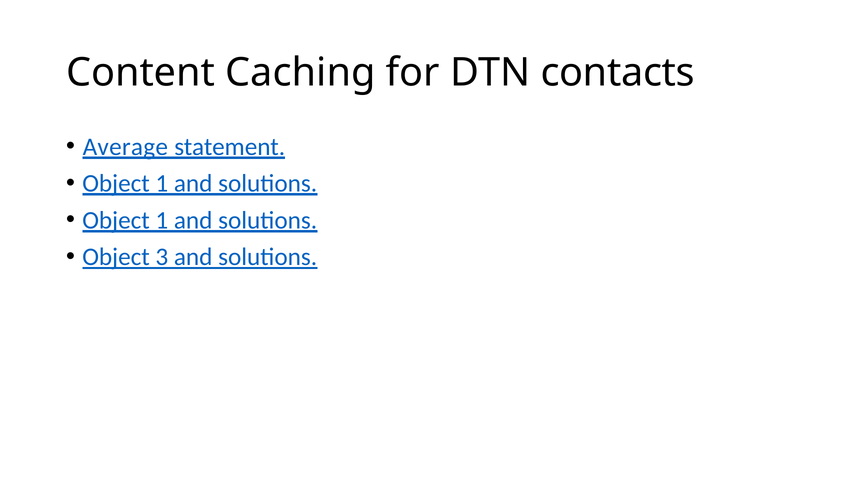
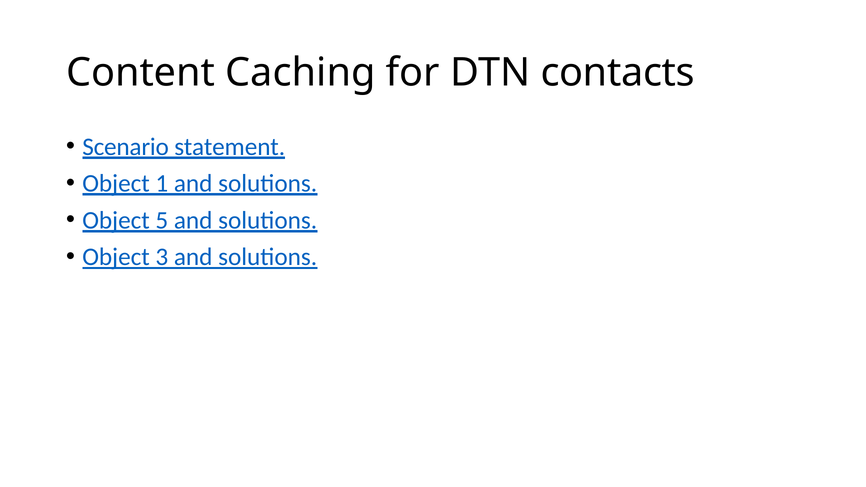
Average: Average -> Scenario (126, 147)
1: 1 -> 5 (162, 220)
